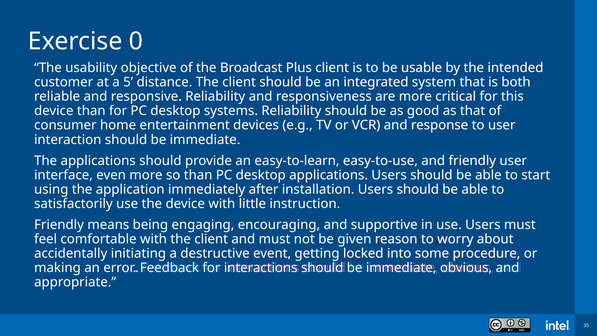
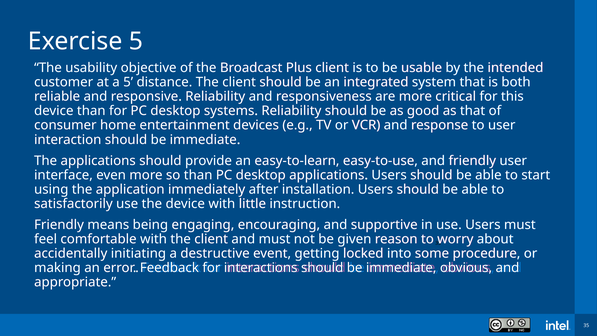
Exercise 0: 0 -> 5 (136, 41)
